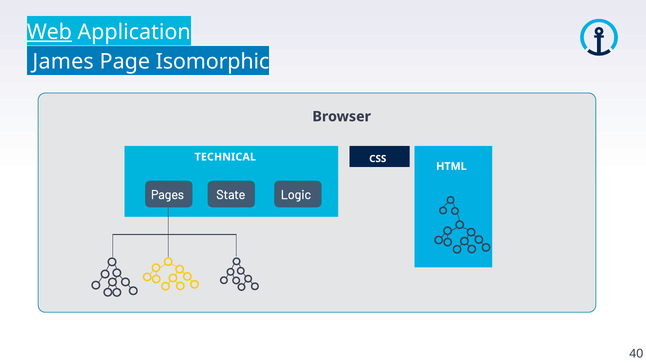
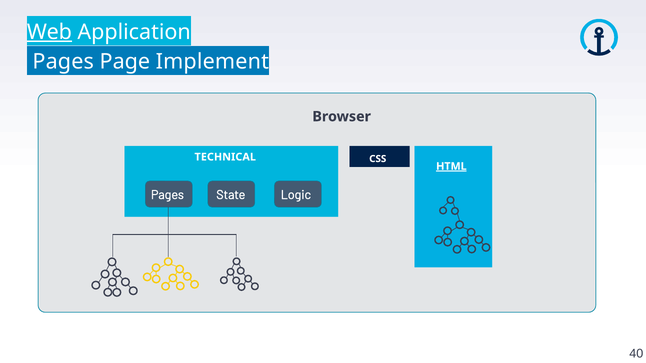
James: James -> Pages (63, 62)
Isomorphic: Isomorphic -> Implement (212, 62)
HTML underline: none -> present (451, 166)
